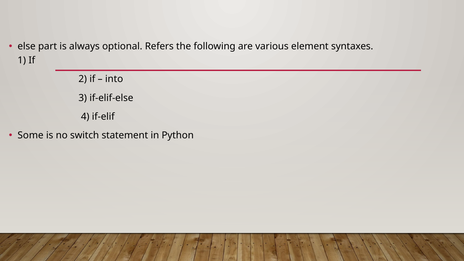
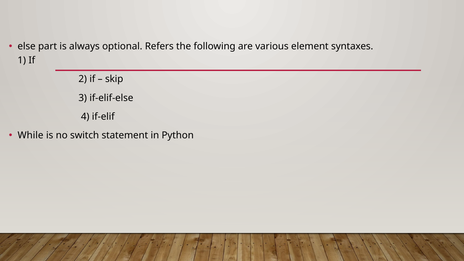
into: into -> skip (114, 79)
Some: Some -> While (31, 135)
